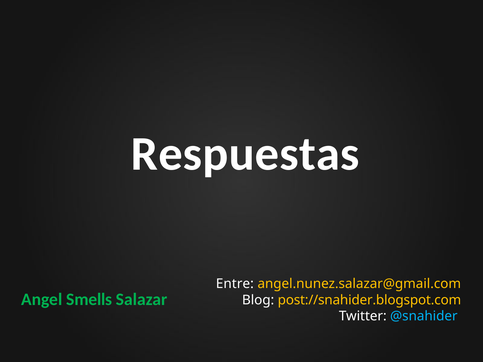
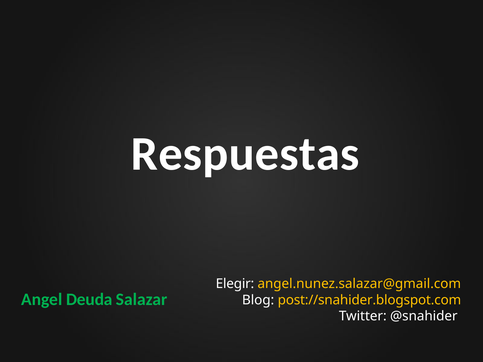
Entre: Entre -> Elegir (235, 284)
Smells: Smells -> Deuda (89, 300)
@snahider colour: light blue -> white (424, 316)
